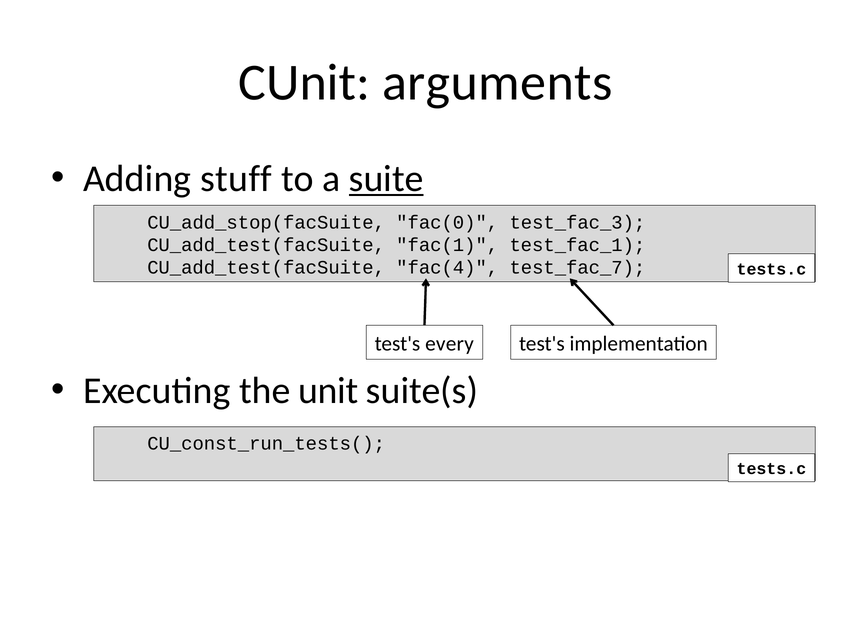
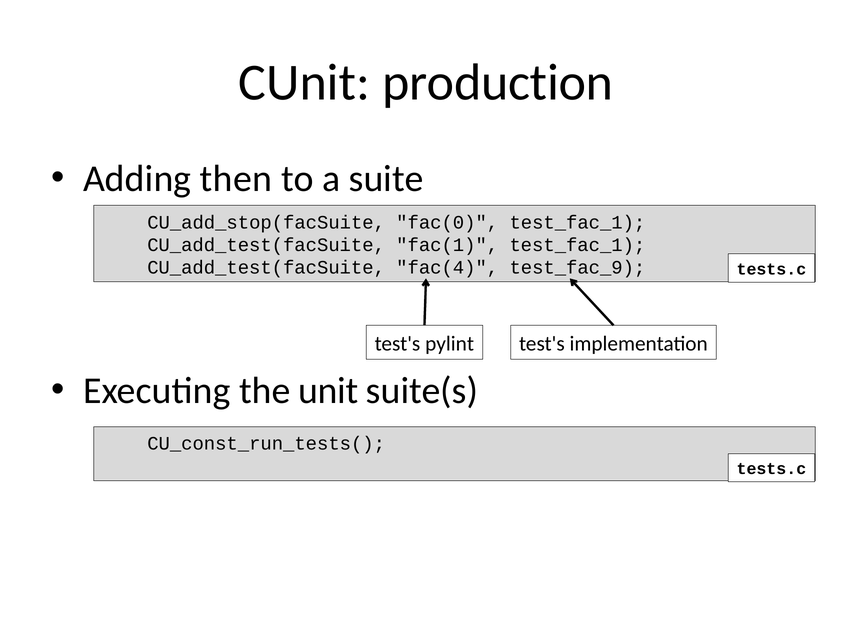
arguments: arguments -> production (498, 82)
stuff: stuff -> then (236, 179)
suite underline: present -> none (386, 179)
fac(0 test_fac_3: test_fac_3 -> test_fac_1 (577, 222)
test_fac_7: test_fac_7 -> test_fac_9 (577, 268)
every: every -> pylint (450, 344)
